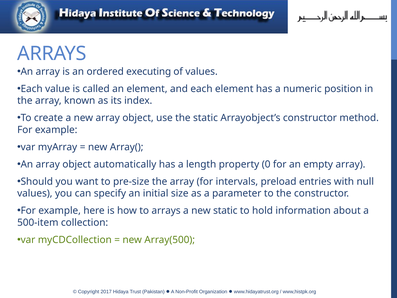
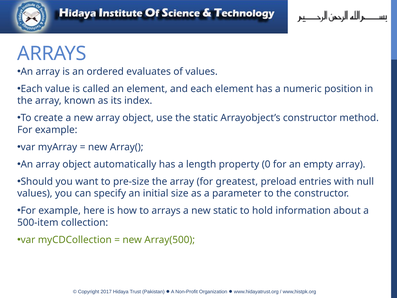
executing: executing -> evaluates (149, 71)
intervals: intervals -> greatest (237, 181)
